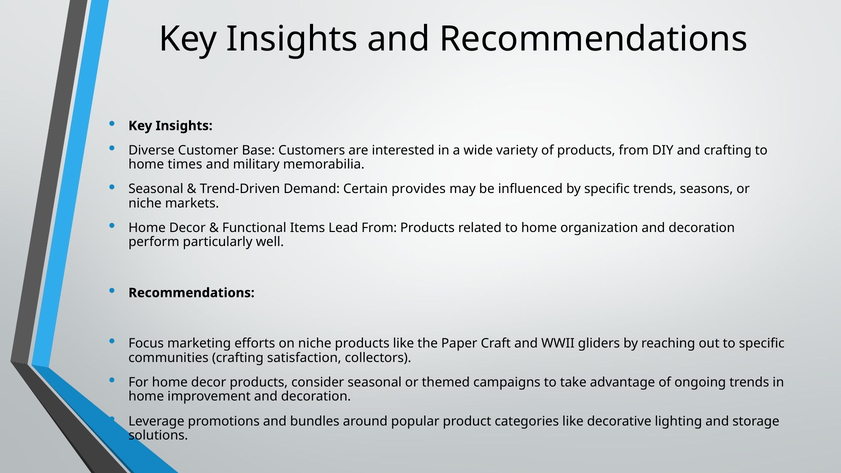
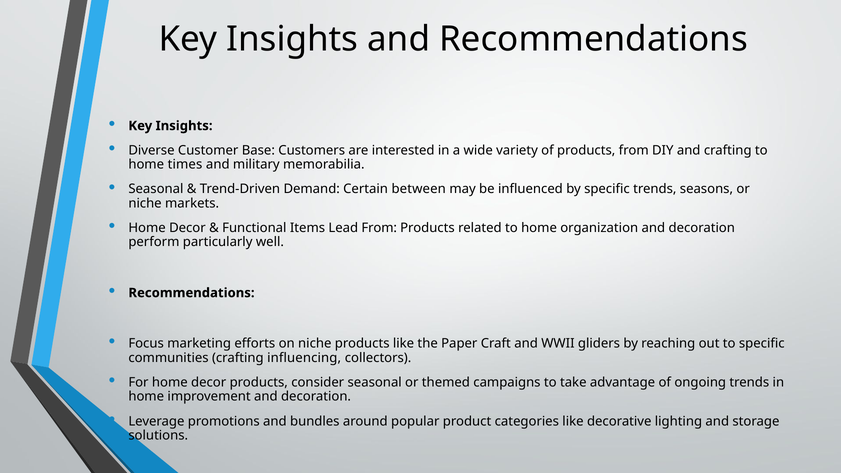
provides: provides -> between (419, 189)
satisfaction: satisfaction -> influencing (304, 358)
